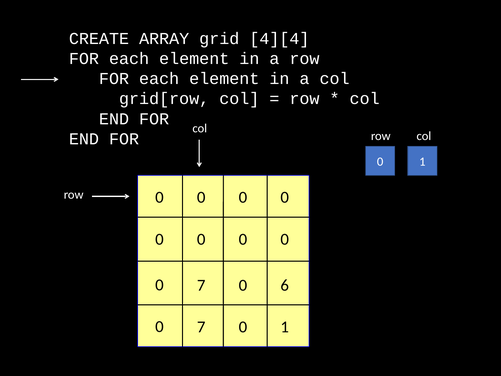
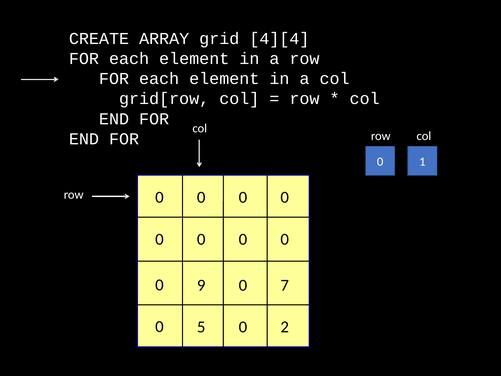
7: 7 -> 9 (201, 285)
6: 6 -> 7 (285, 285)
7: 7 -> 5 (201, 327)
0 1: 1 -> 2 (285, 327)
